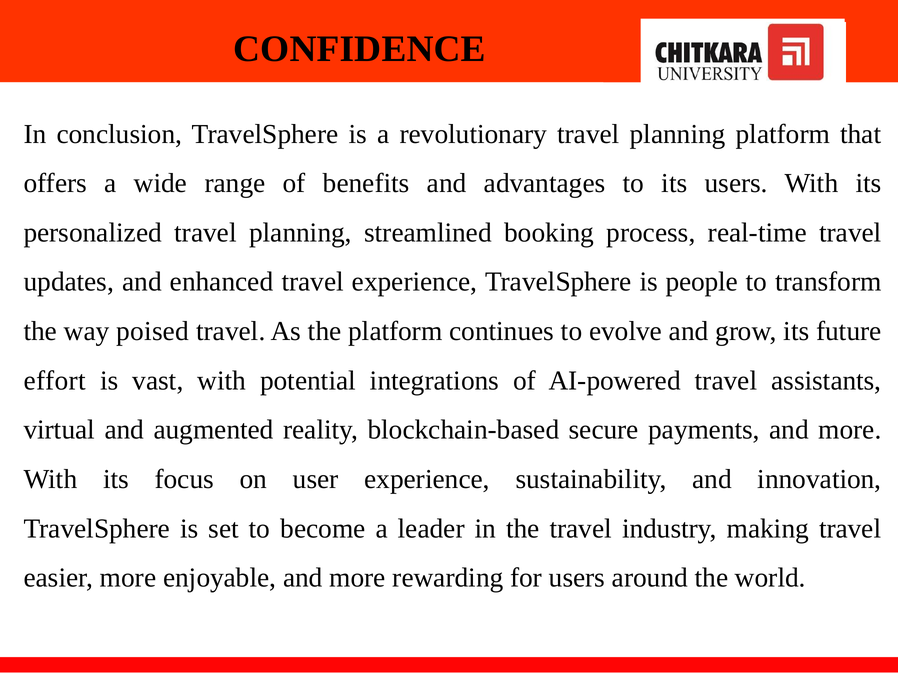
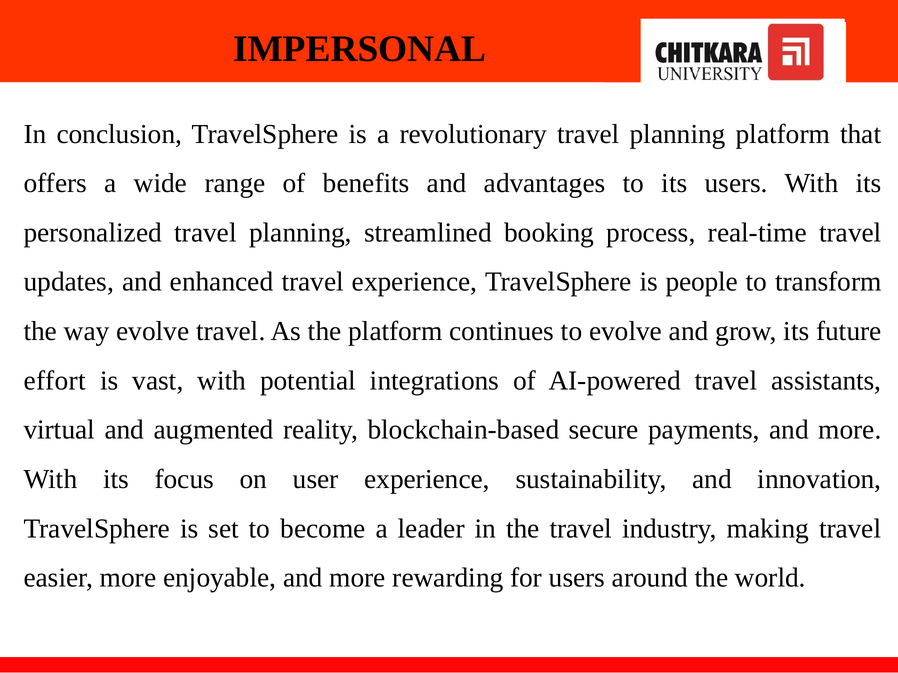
CONFIDENCE: CONFIDENCE -> IMPERSONAL (360, 49)
way poised: poised -> evolve (153, 331)
